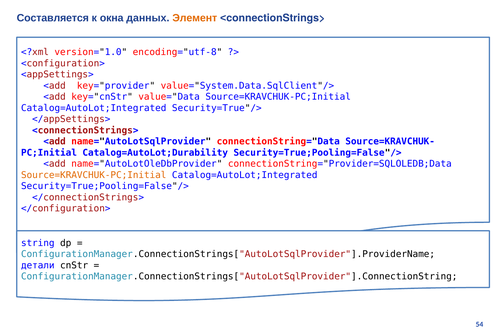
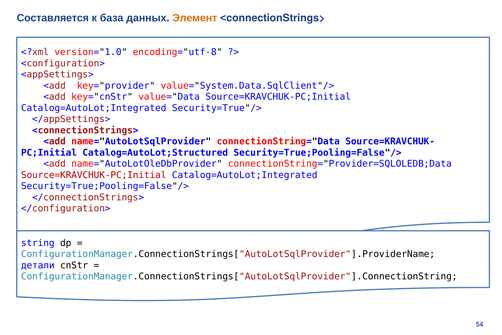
окна: окна -> база (112, 18)
Catalog=AutoLot;Durability: Catalog=AutoLot;Durability -> Catalog=AutoLot;Structured (155, 153)
Source=KRAVCHUK-PC;Initial colour: orange -> red (94, 175)
